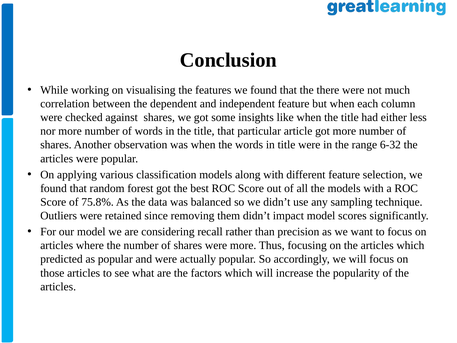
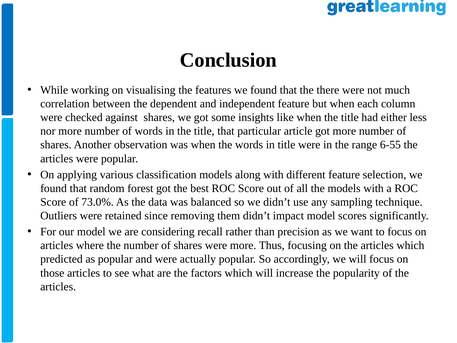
6-32: 6-32 -> 6-55 (390, 145)
75.8%: 75.8% -> 73.0% (98, 202)
